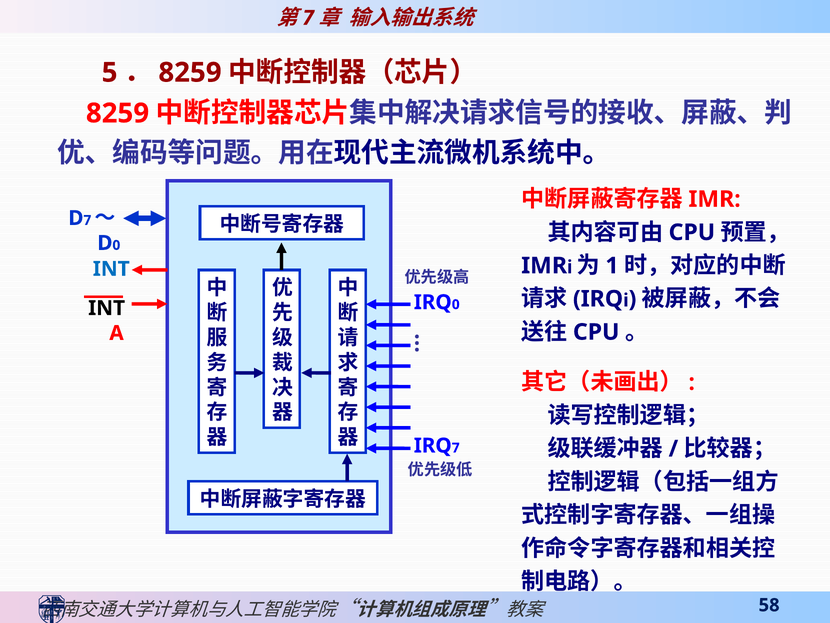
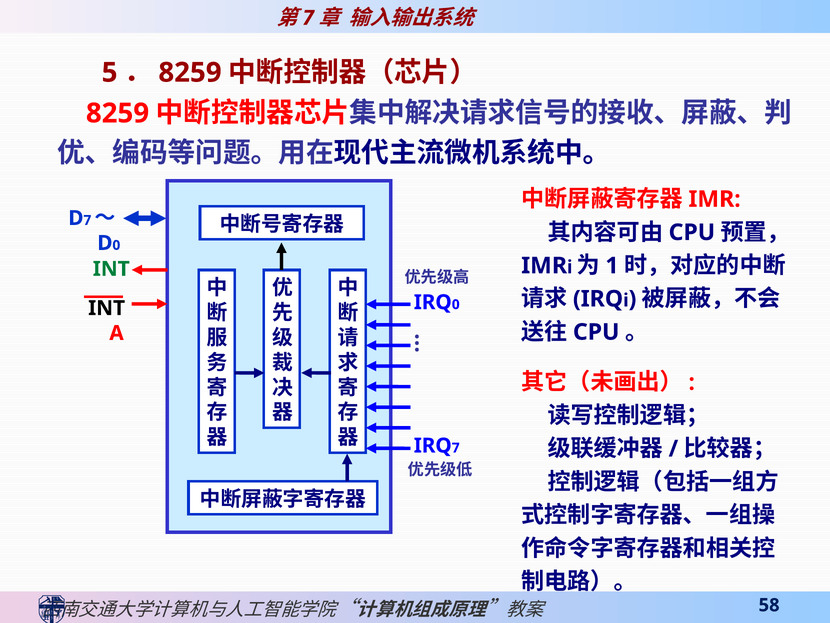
INT colour: blue -> green (111, 269)
